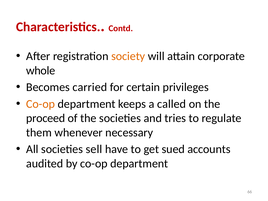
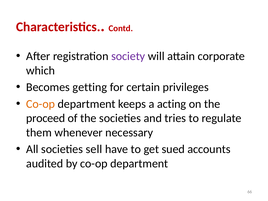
society colour: orange -> purple (128, 56)
whole: whole -> which (41, 71)
carried: carried -> getting (90, 87)
called: called -> acting (172, 104)
